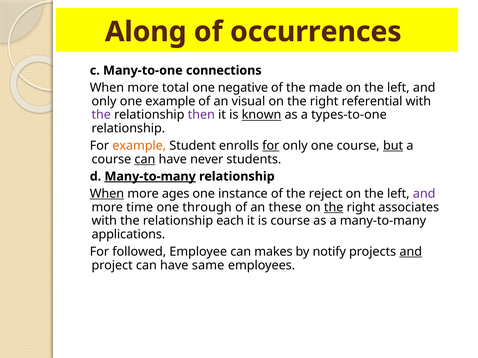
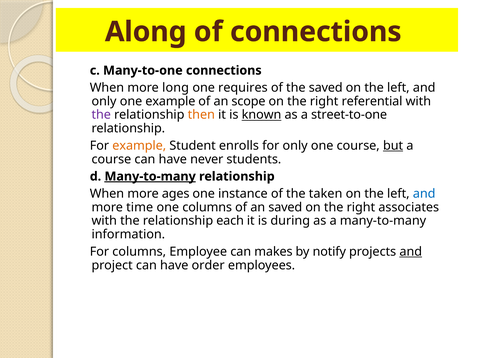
of occurrences: occurrences -> connections (316, 32)
total: total -> long (176, 88)
negative: negative -> requires (243, 88)
the made: made -> saved (326, 88)
visual: visual -> scope (248, 101)
then colour: purple -> orange (201, 115)
types-to-one: types-to-one -> street-to-one (349, 115)
for underline: present -> none (271, 146)
can underline: present -> none (145, 159)
When underline: present -> none (107, 194)
reject: reject -> taken (326, 194)
and colour: purple -> blue (424, 194)
one through: through -> columns (207, 207)
an these: these -> saved (285, 207)
the underline: present -> none (334, 207)
is course: course -> during (290, 221)
applications: applications -> information (128, 235)
For followed: followed -> columns (139, 252)
same: same -> order (208, 266)
